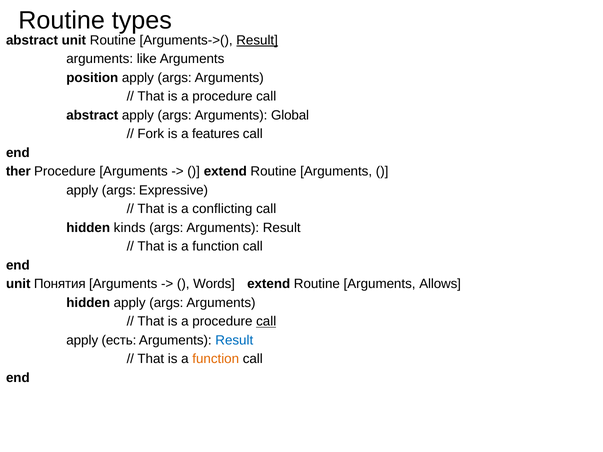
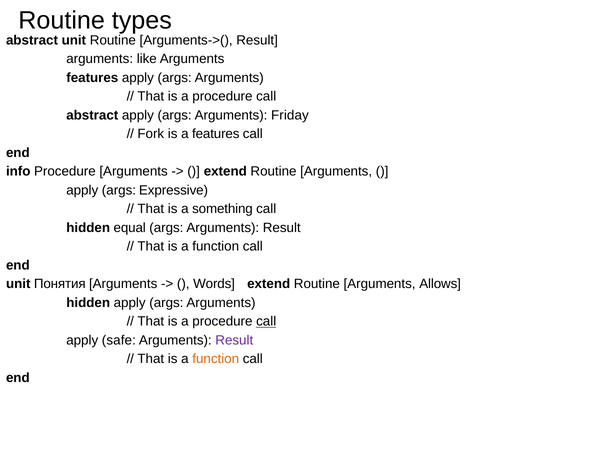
Result underline: present -> none (257, 40)
position: position -> features (92, 78)
Global: Global -> Friday (290, 115)
ther: ther -> info (18, 172)
conflicting: conflicting -> something (222, 209)
kinds: kinds -> equal (130, 228)
есть: есть -> safe (119, 340)
Result colour: blue -> purple (234, 340)
